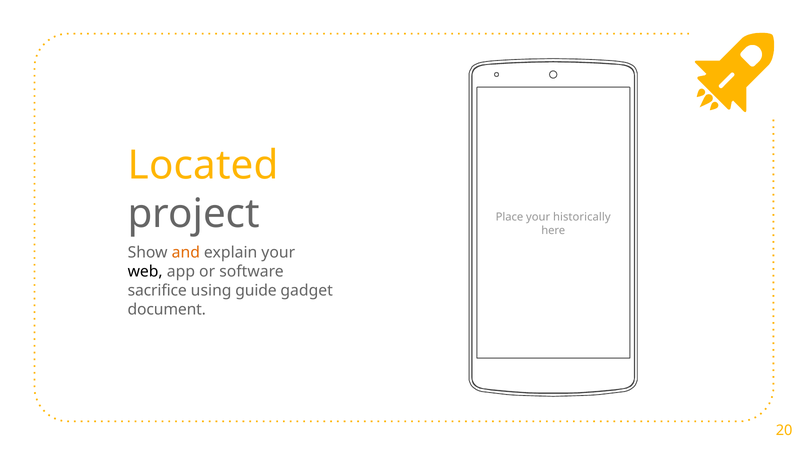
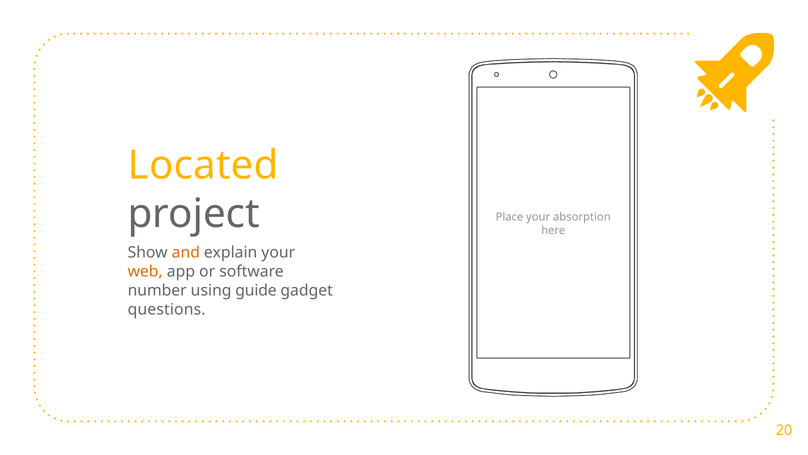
historically: historically -> absorption (582, 217)
web colour: black -> orange (145, 271)
sacrifice: sacrifice -> number (157, 290)
document: document -> questions (167, 309)
